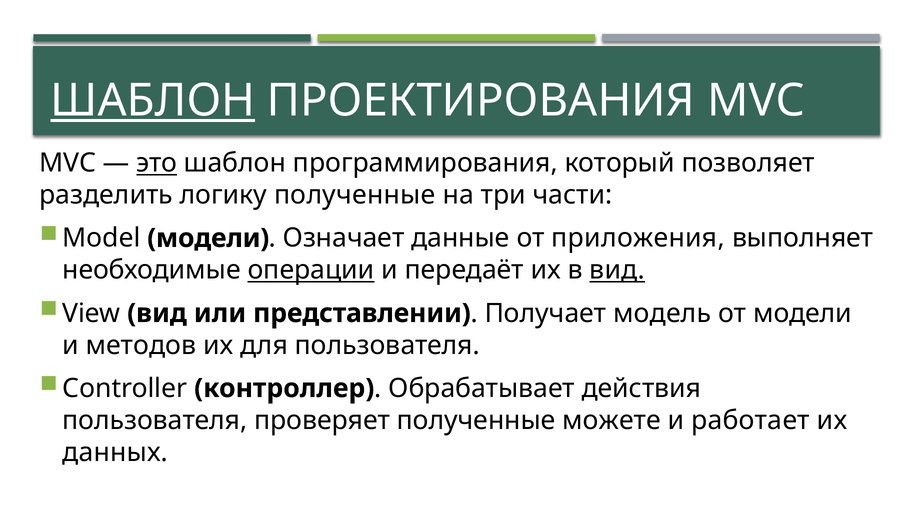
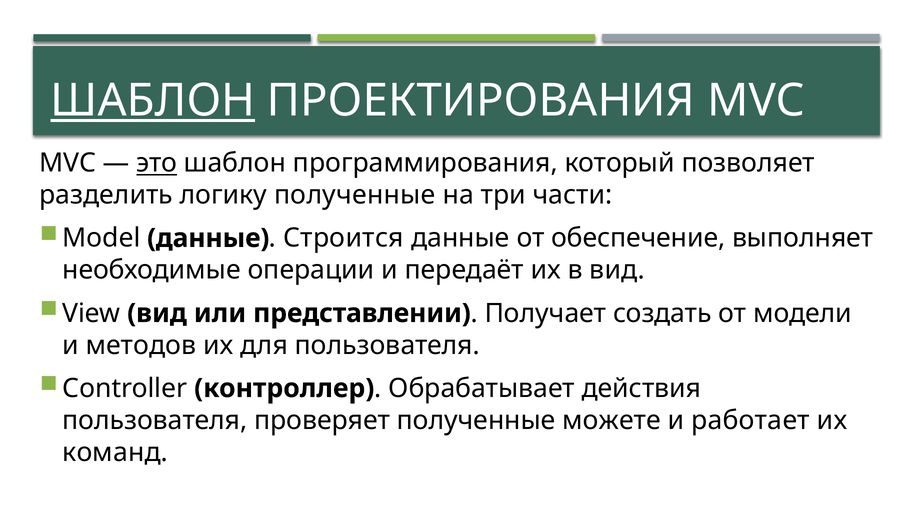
Model модели: модели -> данные (208, 238)
Означает: Означает -> Строится (343, 238)
приложения: приложения -> обеспечение (638, 238)
операции underline: present -> none (311, 270)
вид underline: present -> none (617, 270)
модель: модель -> создать (662, 313)
данных: данных -> команд (115, 452)
